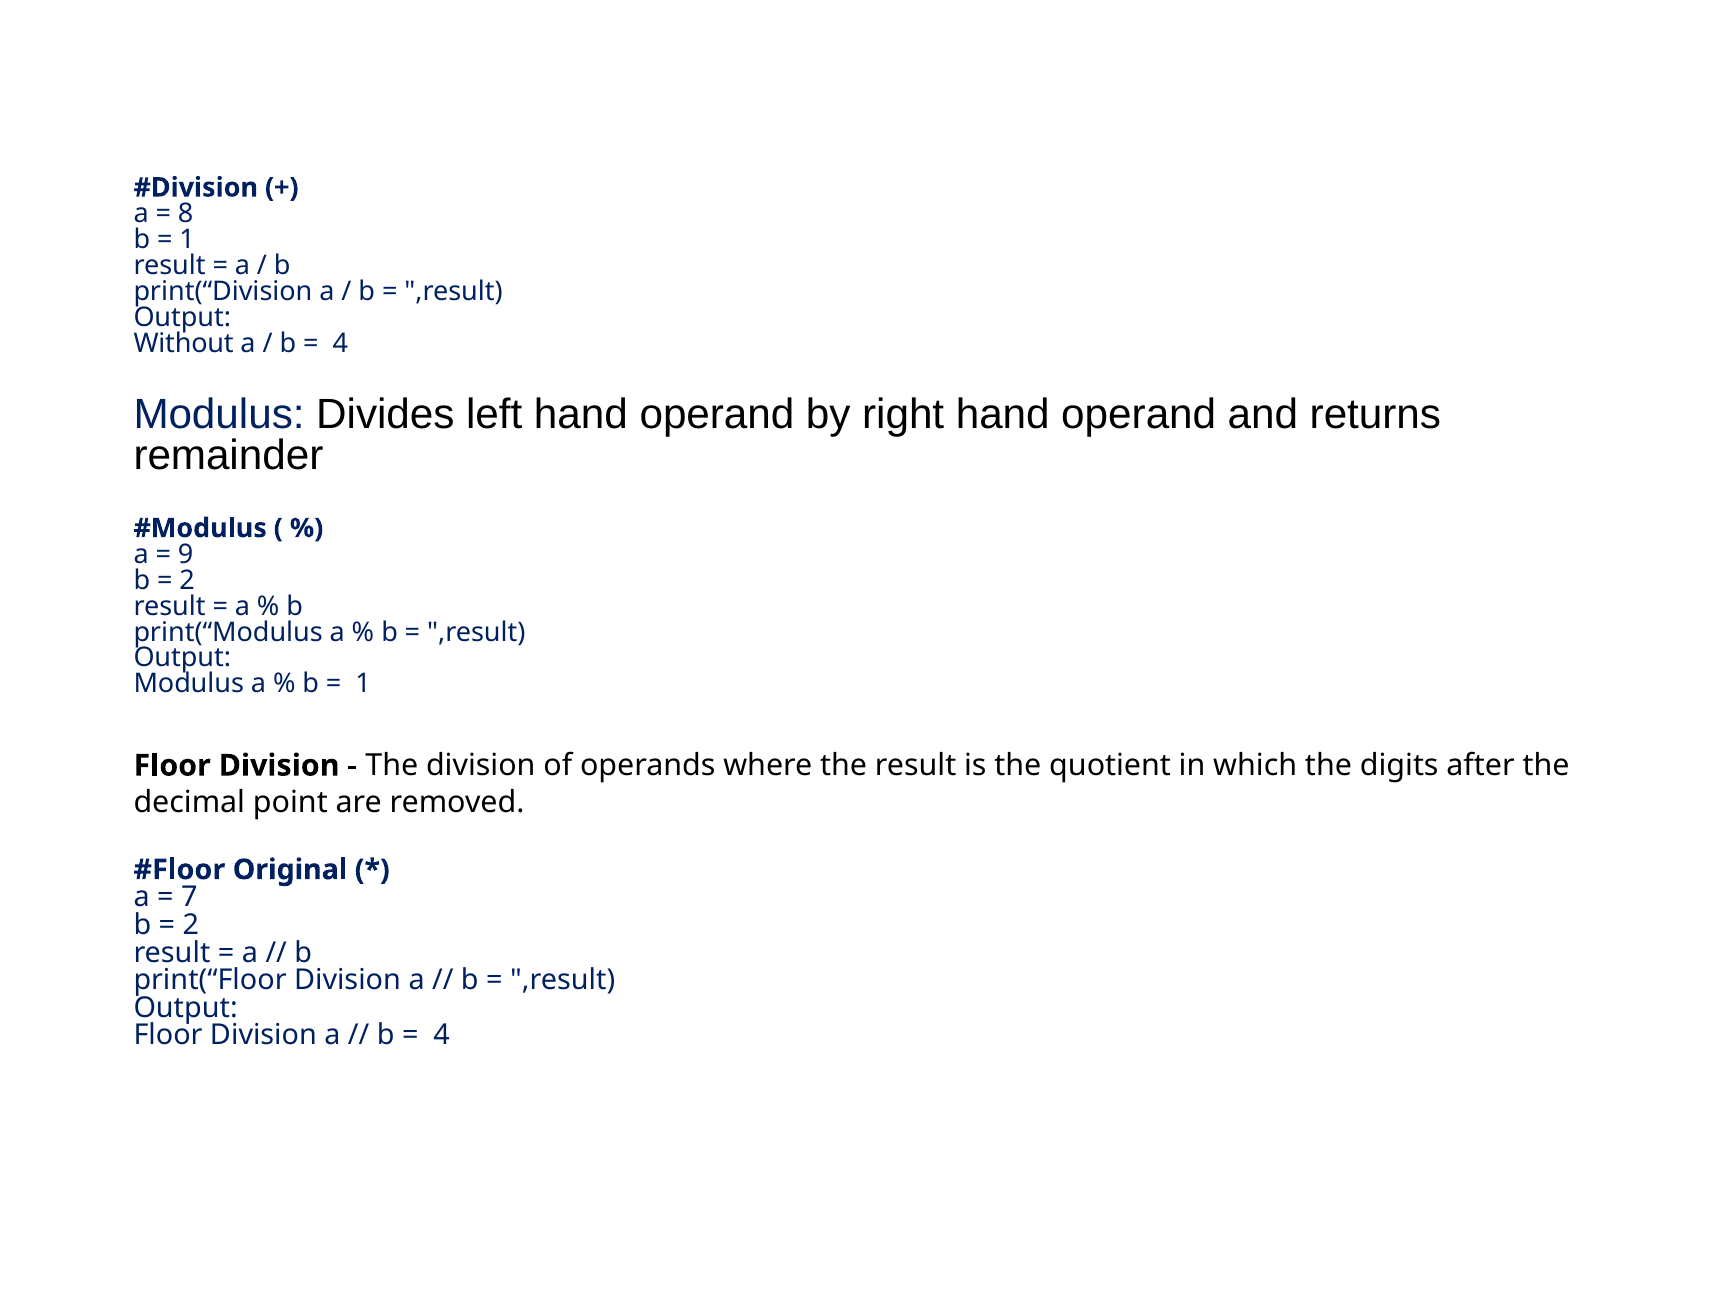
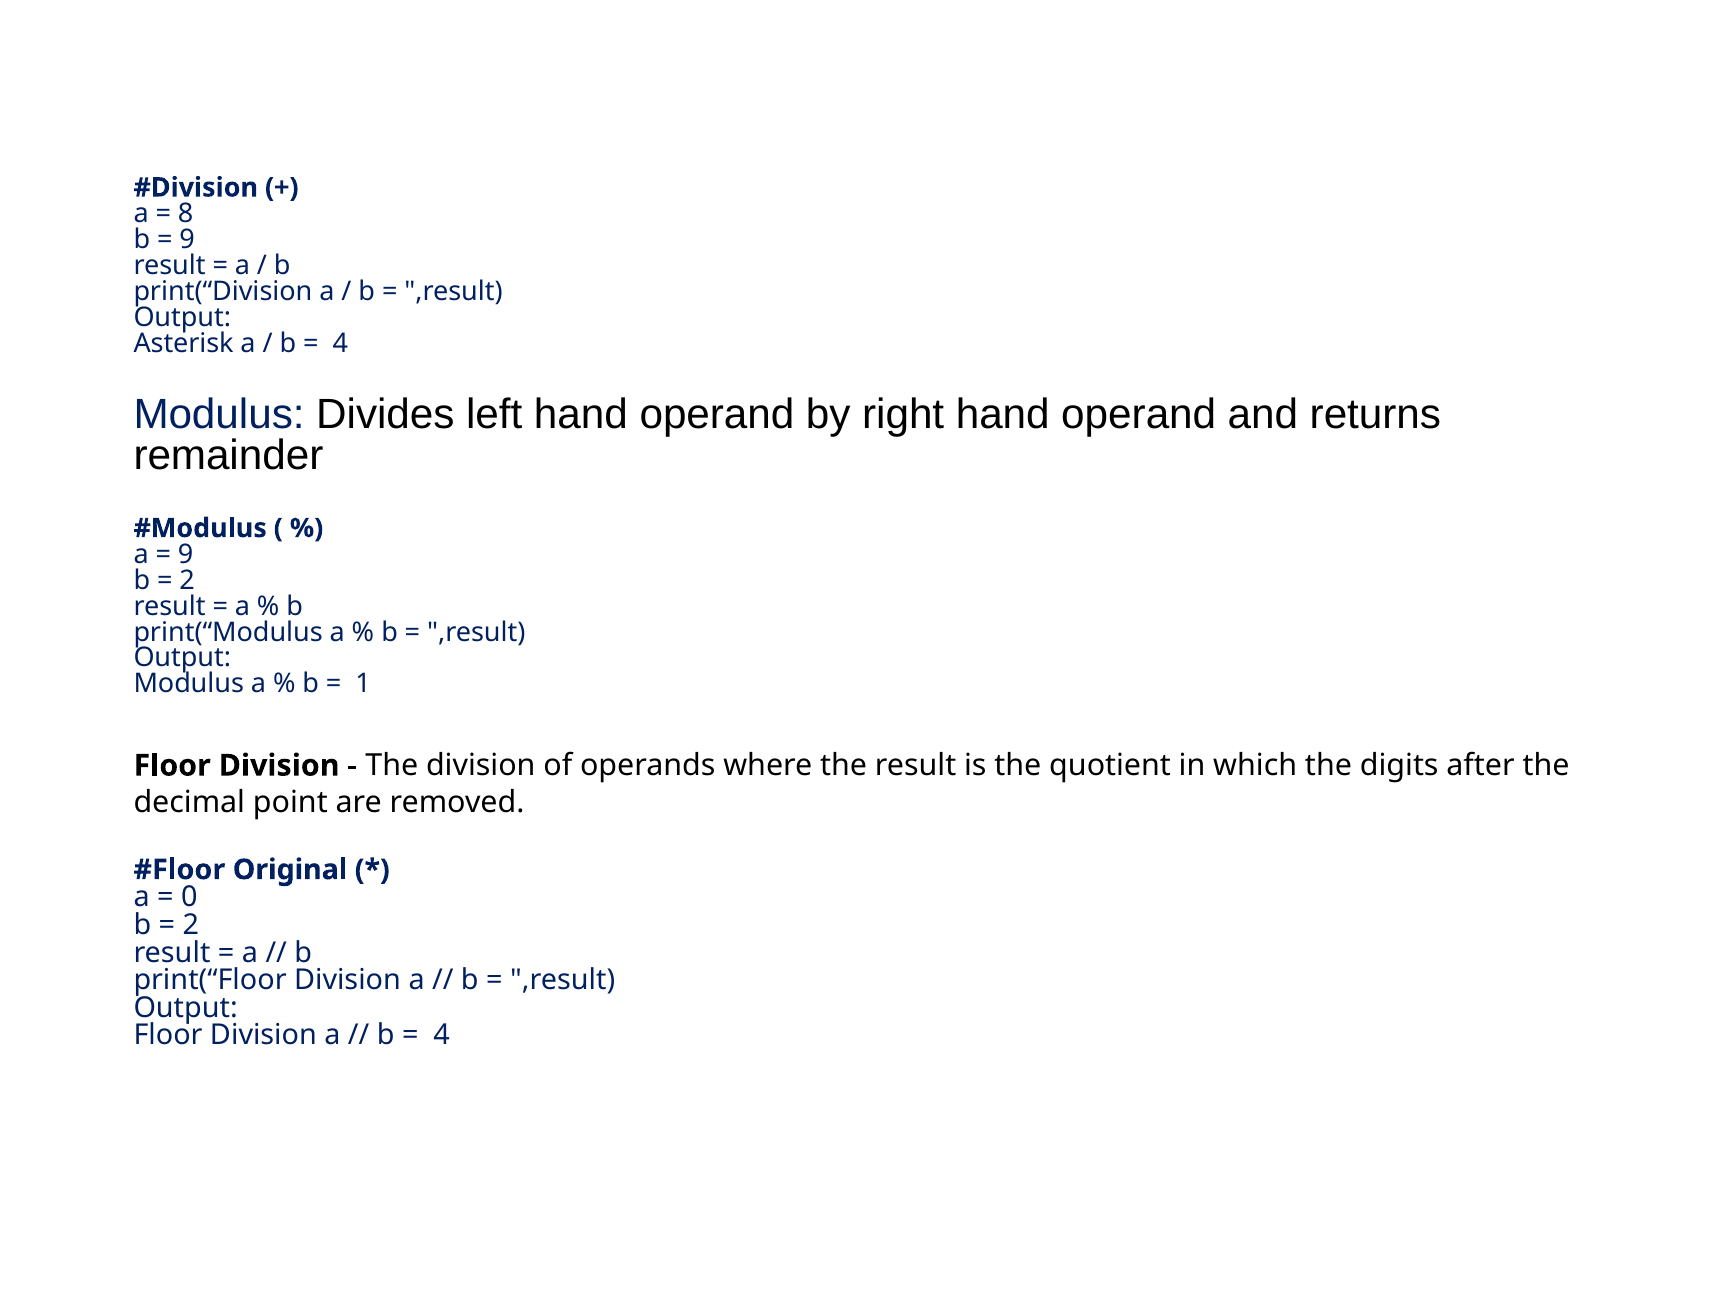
1: 1 -> 9 (187, 240)
Without: Without -> Asterisk (184, 343)
7: 7 -> 0 (189, 898)
